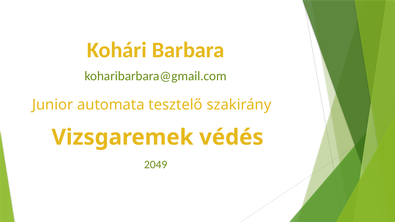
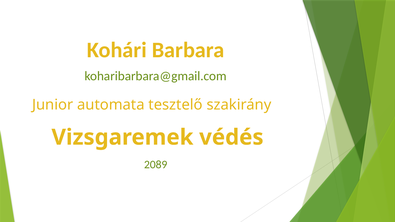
2049: 2049 -> 2089 (156, 165)
